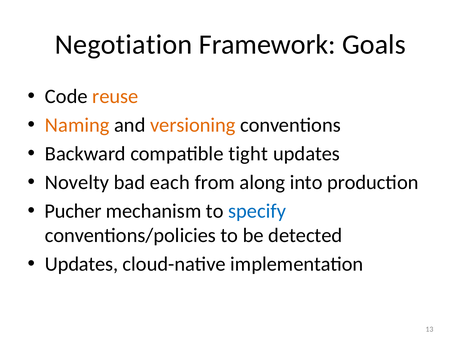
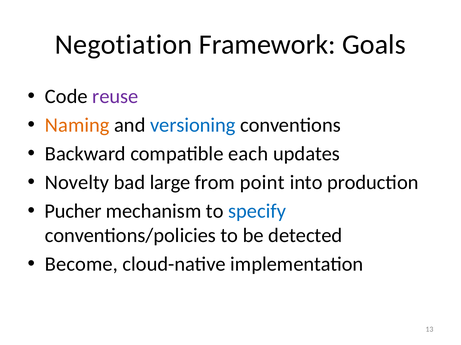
reuse colour: orange -> purple (115, 97)
versioning colour: orange -> blue (193, 125)
tight: tight -> each (248, 154)
each: each -> large (170, 183)
along: along -> point (262, 183)
Updates: Updates -> Become (81, 265)
